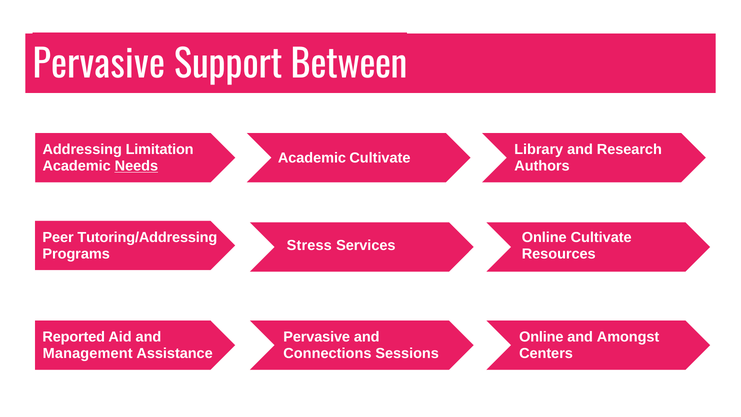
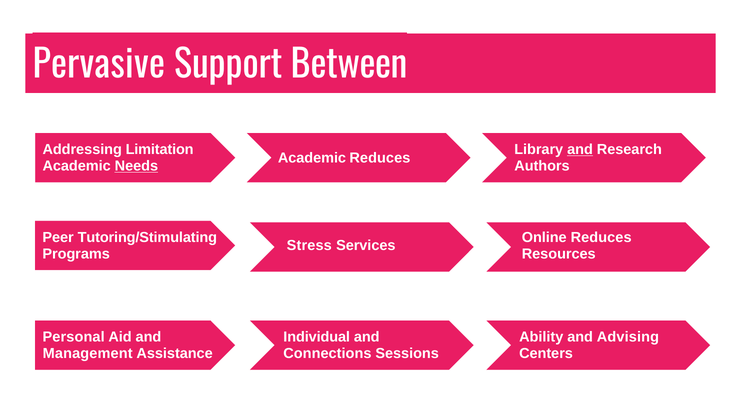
and underline: none -> present (580, 150)
Academic Cultivate: Cultivate -> Reduces (380, 158)
Tutoring/Addressing: Tutoring/Addressing -> Tutoring/Stimulating (147, 237)
Online Cultivate: Cultivate -> Reduces (601, 237)
Reported: Reported -> Personal (74, 337)
Pervasive: Pervasive -> Individual (317, 337)
Online: Online -> Ability (541, 337)
Amongst: Amongst -> Advising (628, 337)
